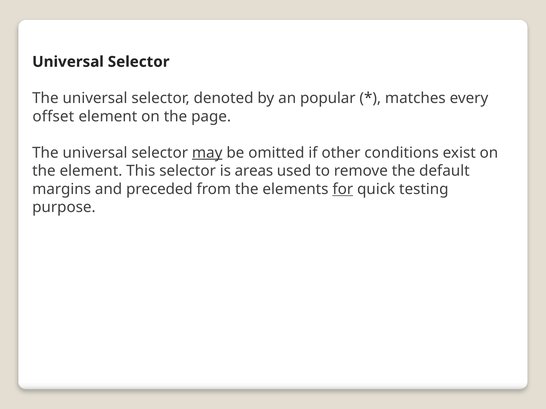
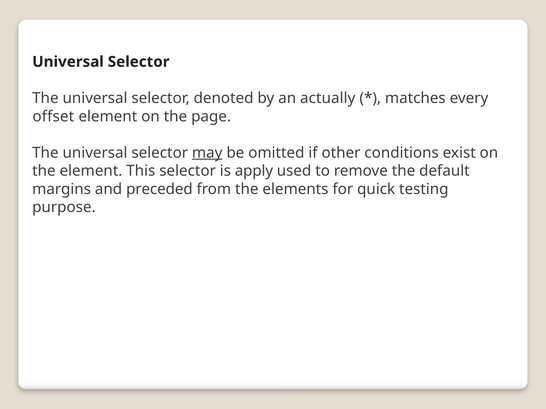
popular: popular -> actually (328, 98)
areas: areas -> apply (254, 171)
for underline: present -> none (343, 189)
